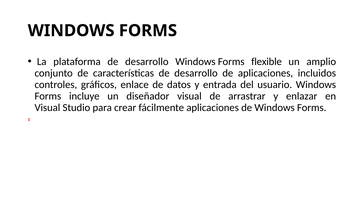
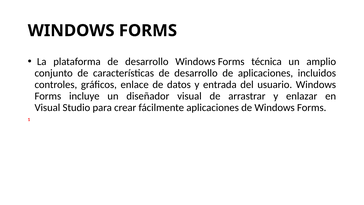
flexible: flexible -> técnica (267, 62)
